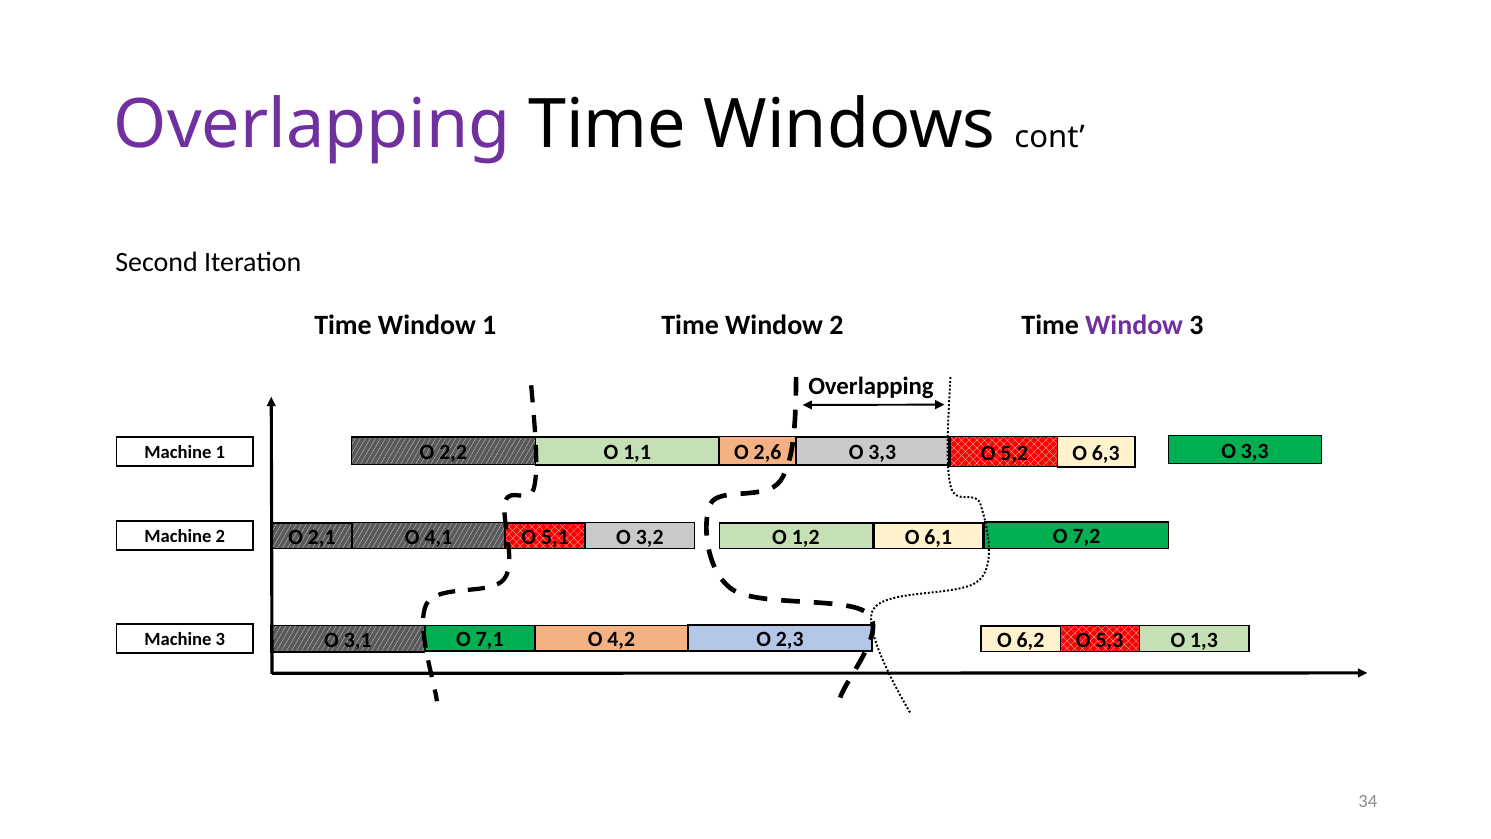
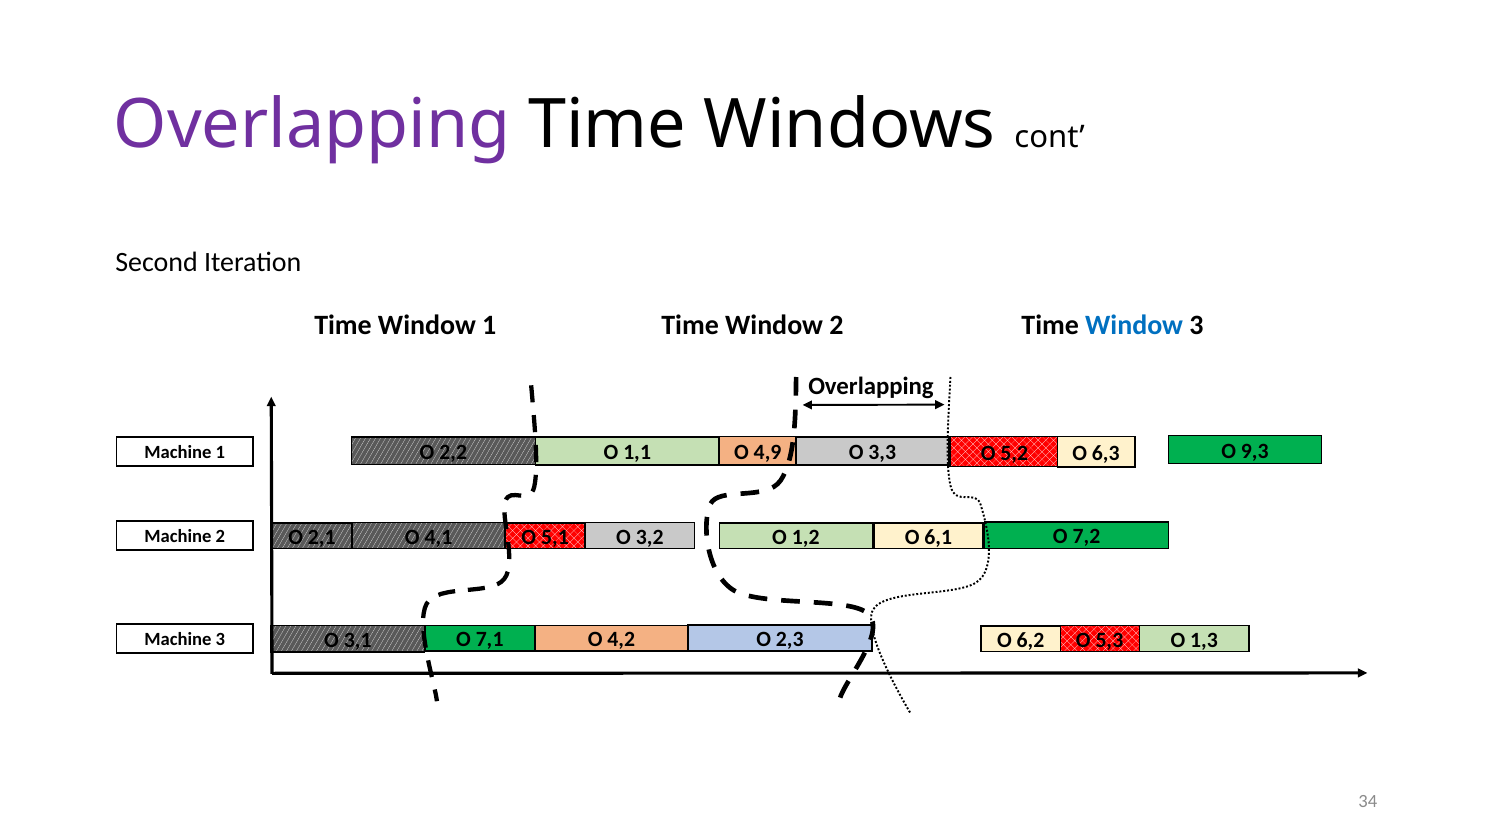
Window colour: purple -> blue (1134, 326)
3,3: 3,3 -> 9,3 (1255, 451)
2,6: 2,6 -> 4,9 (768, 452)
